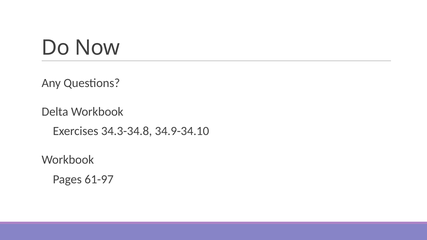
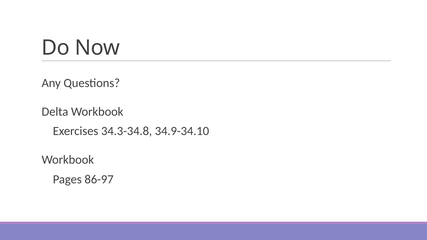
61-97: 61-97 -> 86-97 (99, 179)
